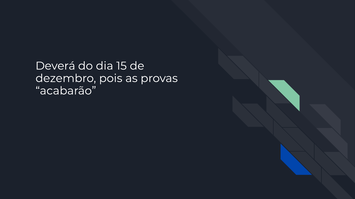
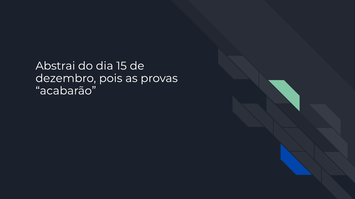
Deverá: Deverá -> Abstrai (55, 66)
